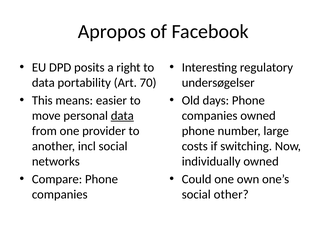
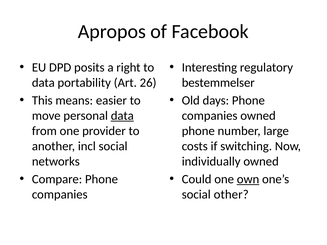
70: 70 -> 26 (148, 83)
undersøgelser: undersøgelser -> bestemmelser (218, 83)
own underline: none -> present (248, 179)
